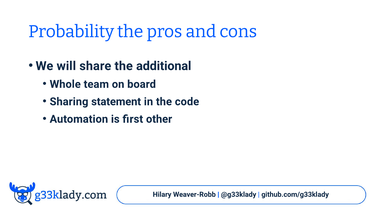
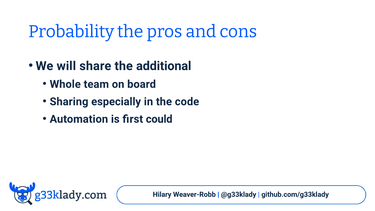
statement: statement -> especially (116, 102)
other: other -> could (159, 119)
